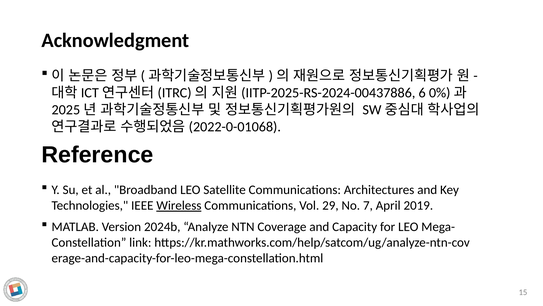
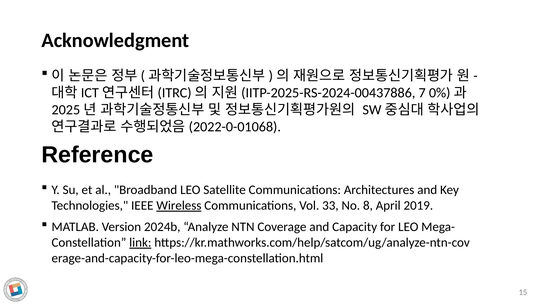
6: 6 -> 7 (422, 93)
29: 29 -> 33 (330, 205)
7: 7 -> 8 (368, 205)
link underline: none -> present (140, 242)
